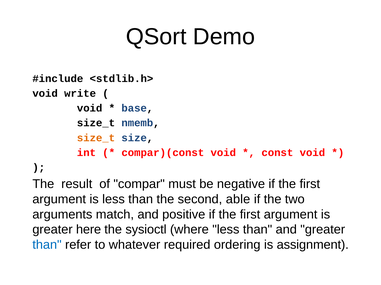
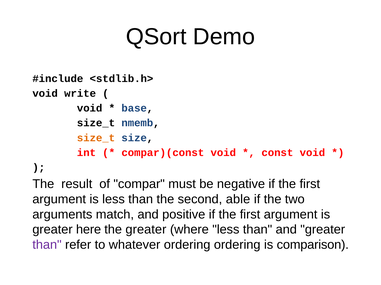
the sysioctl: sysioctl -> greater (146, 230)
than colour: blue -> purple (47, 245)
whatever required: required -> ordering (187, 245)
assignment: assignment -> comparison (313, 245)
